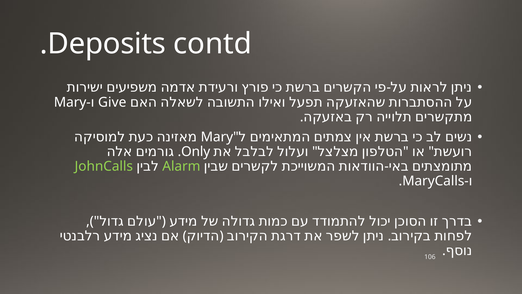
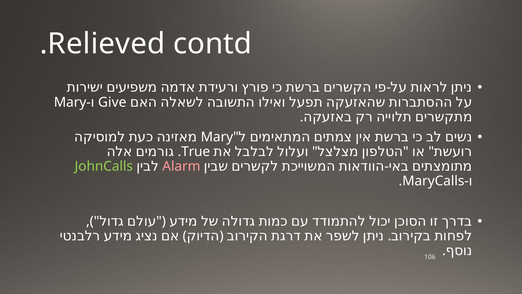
Deposits: Deposits -> Relieved (106, 44)
Only: Only -> True (196, 152)
Alarm colour: light green -> pink (181, 166)
